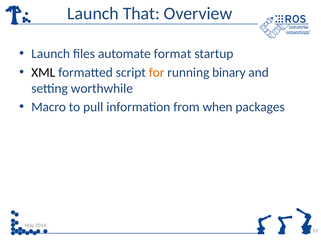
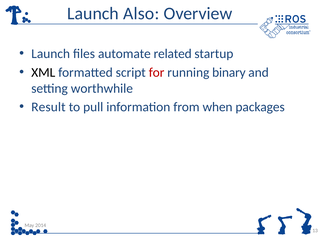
That: That -> Also (141, 14)
format: format -> related (173, 54)
for colour: orange -> red (157, 73)
Macro: Macro -> Result (48, 107)
